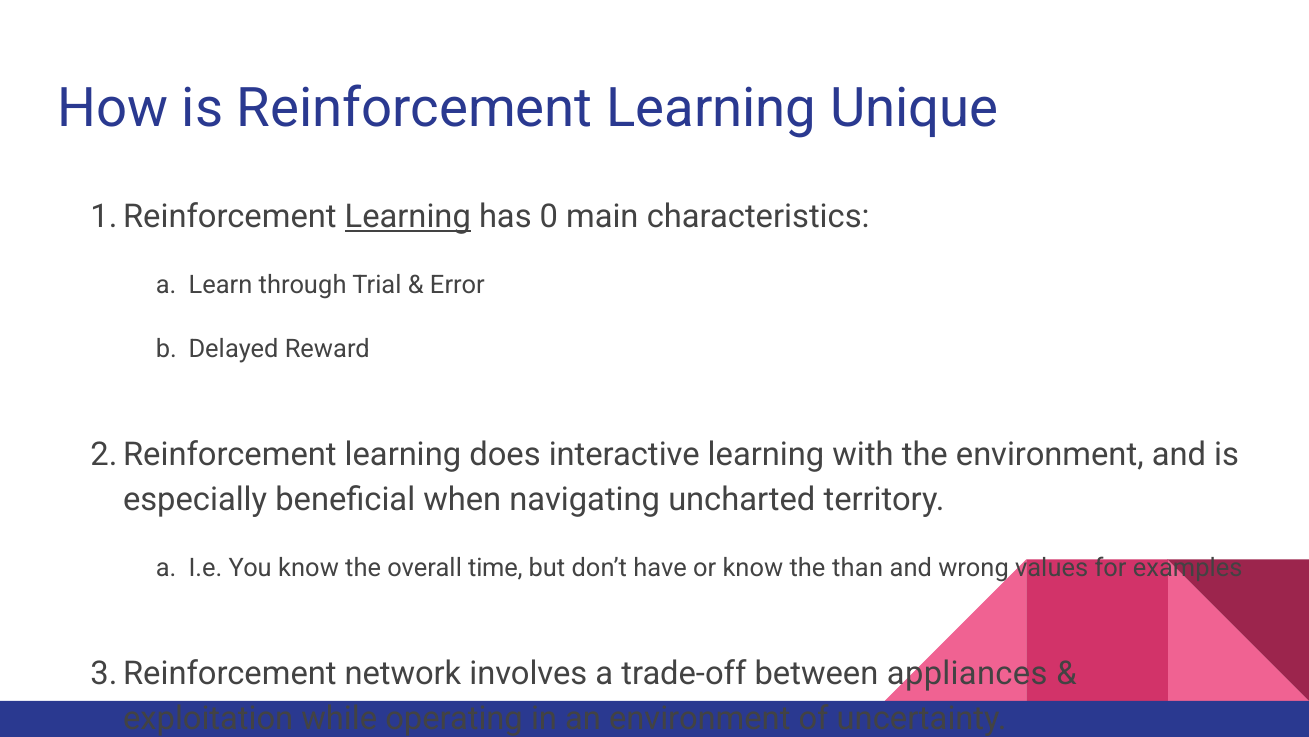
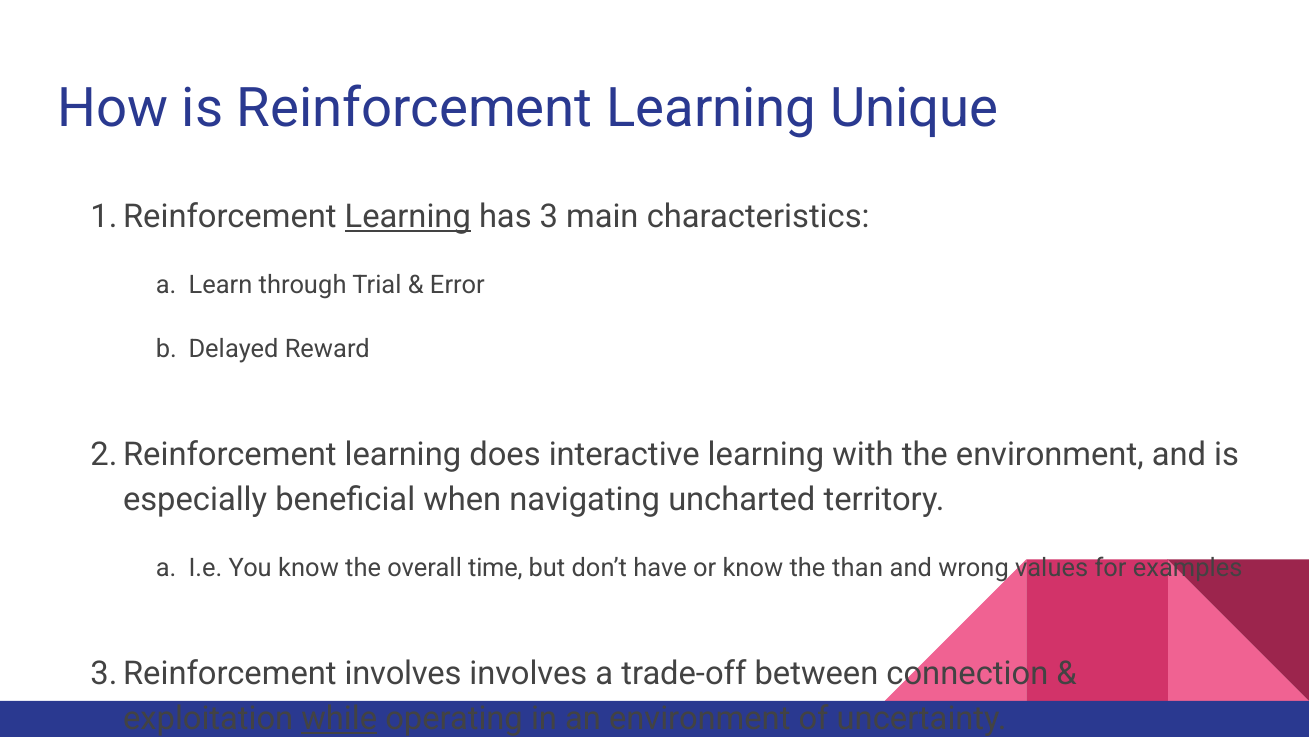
0: 0 -> 3 (549, 217)
network: network -> involves (403, 673)
appliances: appliances -> connection (967, 673)
while underline: none -> present (339, 718)
